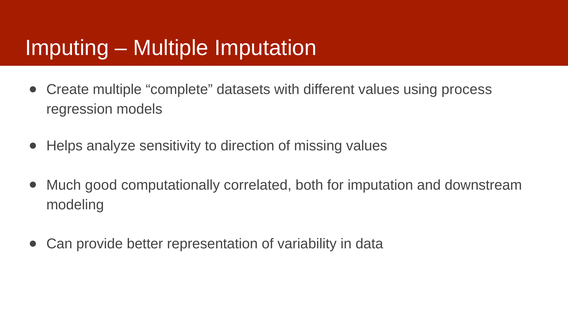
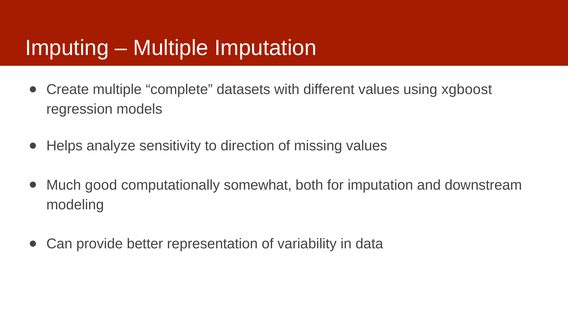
process: process -> xgboost (467, 89)
correlated: correlated -> somewhat (258, 185)
